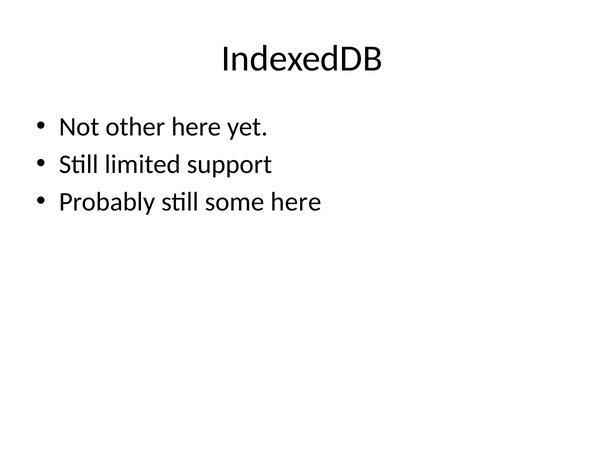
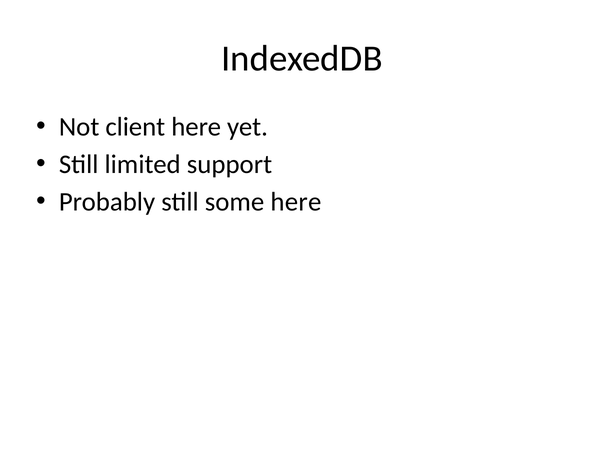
other: other -> client (135, 127)
